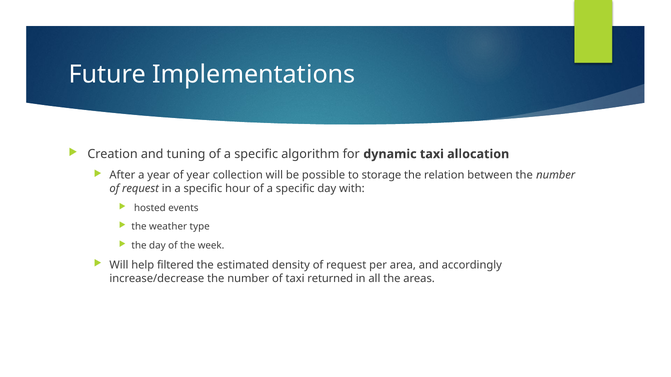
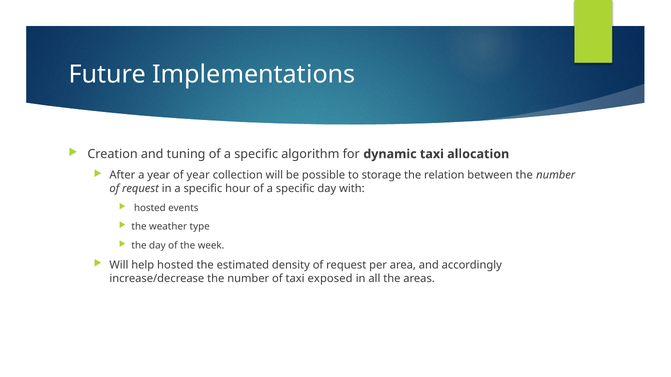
help filtered: filtered -> hosted (175, 265)
returned: returned -> exposed (330, 279)
